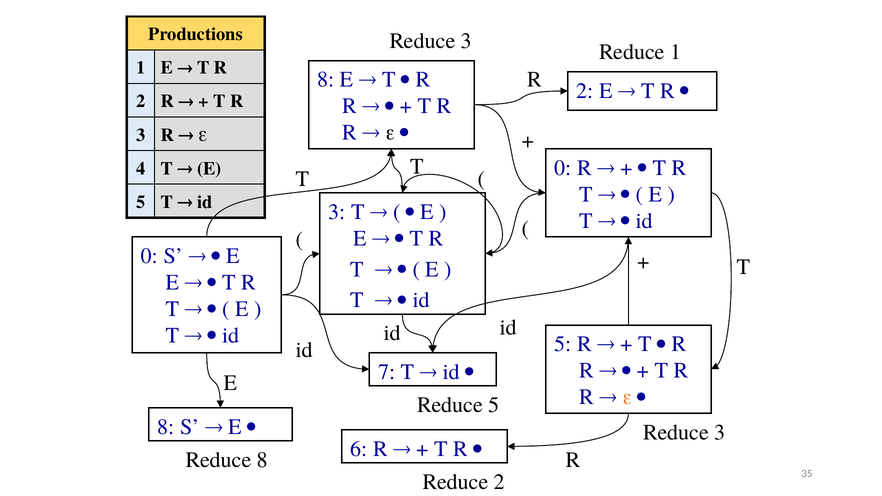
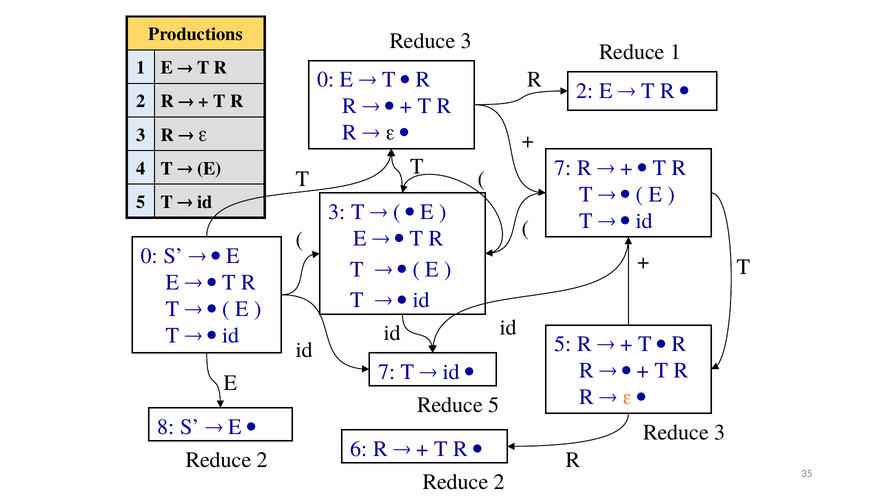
8: 8 -> 0 (326, 80)
0: 0 -> 7 (563, 168)
8: 8 -> 2 (262, 460)
